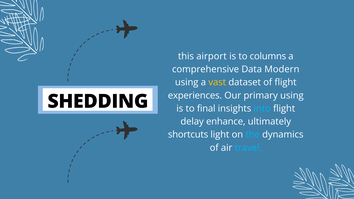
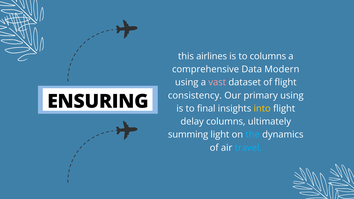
airport: airport -> airlines (212, 56)
vast colour: yellow -> pink (217, 82)
experiences: experiences -> consistency (195, 95)
SHEDDING: SHEDDING -> ENSURING (98, 102)
into colour: light blue -> yellow (262, 109)
delay enhance: enhance -> columns (226, 122)
shortcuts: shortcuts -> summing (188, 135)
